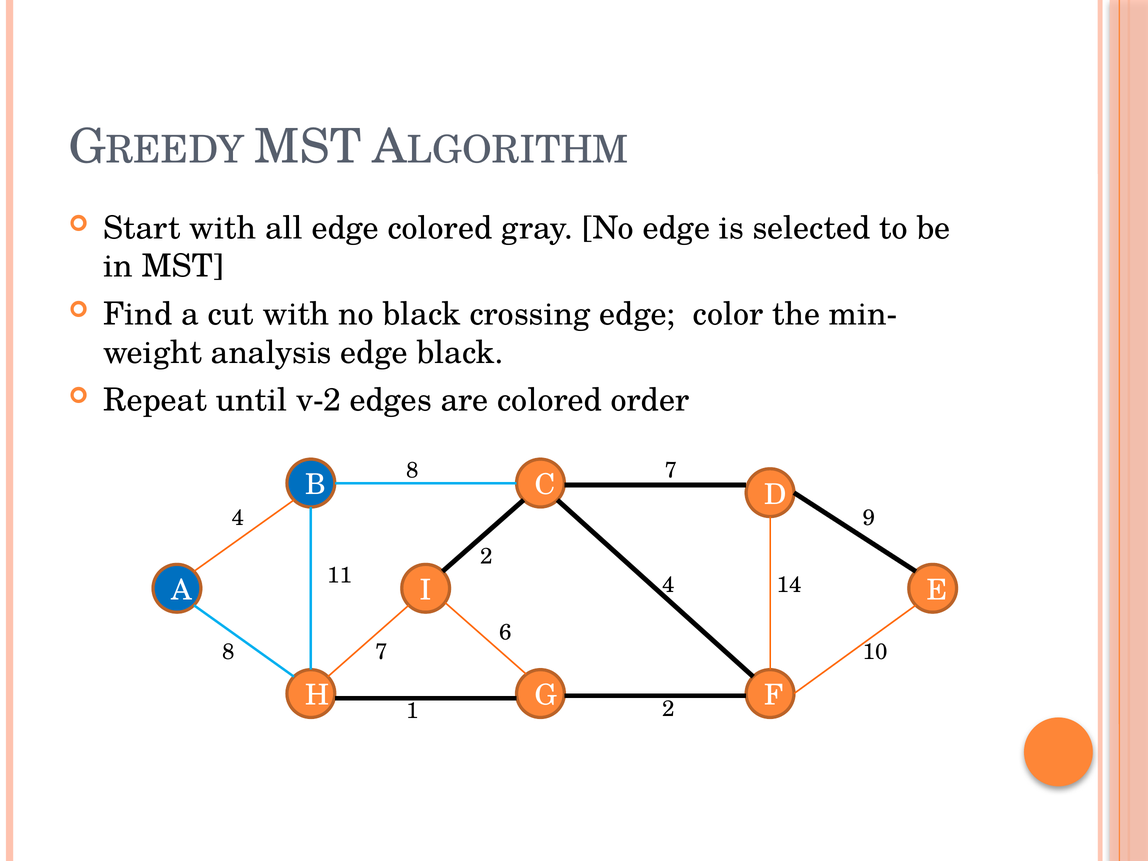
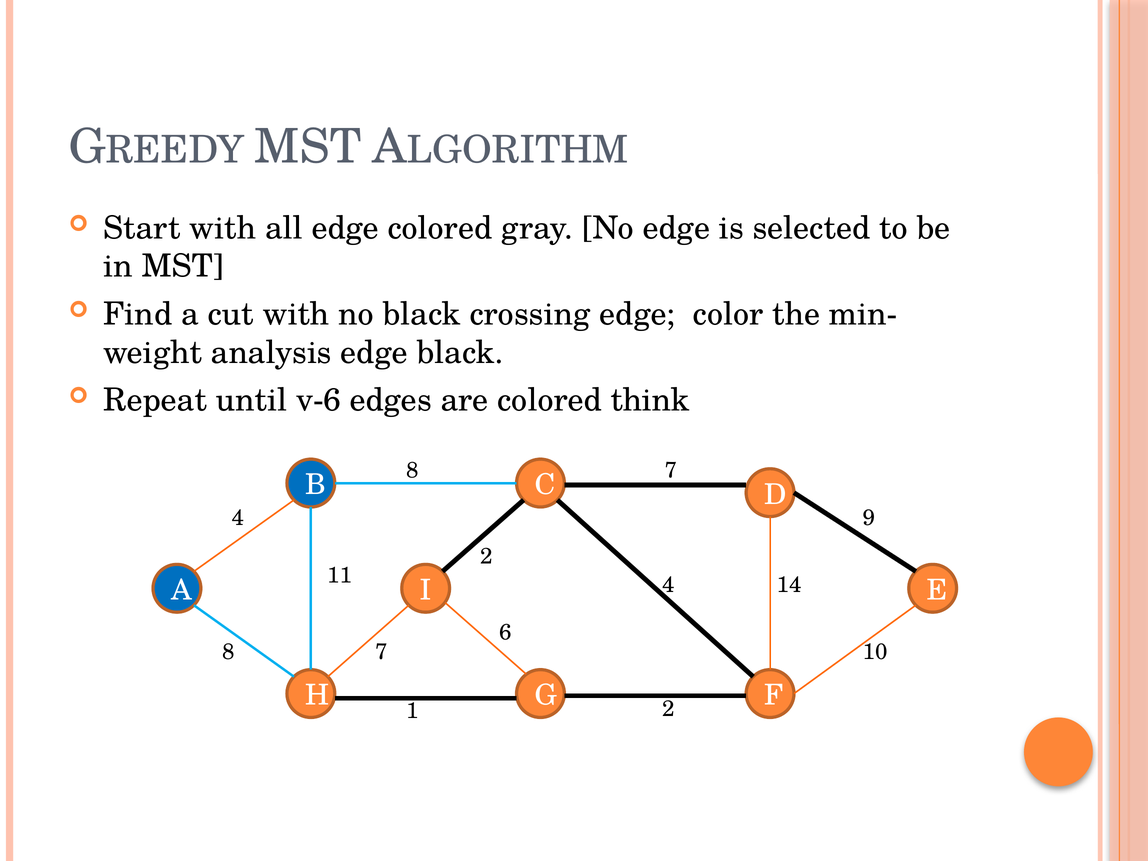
v-2: v-2 -> v-6 (319, 400)
order: order -> think (650, 400)
